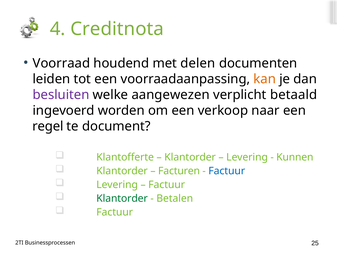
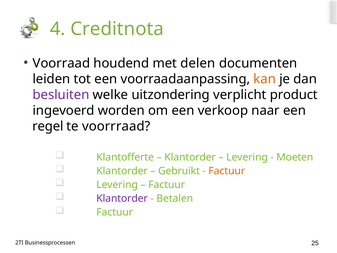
aangewezen: aangewezen -> uitzondering (171, 95)
betaald: betaald -> product (294, 95)
document: document -> voorrraad (116, 126)
Kunnen: Kunnen -> Moeten (295, 157)
Facturen: Facturen -> Gebruikt (179, 171)
Factuur colour: blue -> orange (227, 171)
Klantorder colour: green -> purple (122, 198)
